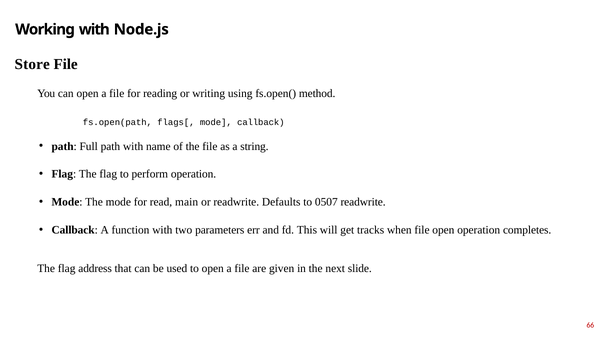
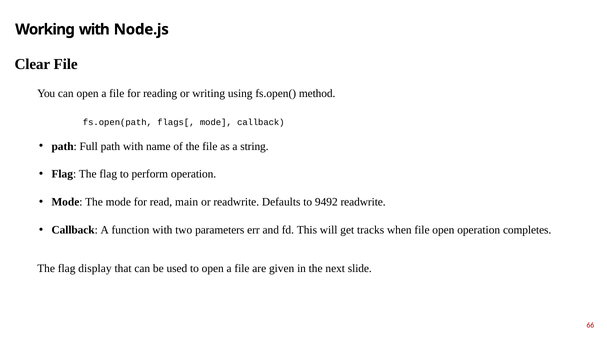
Store: Store -> Clear (32, 64)
0507: 0507 -> 9492 (326, 202)
address: address -> display (95, 269)
